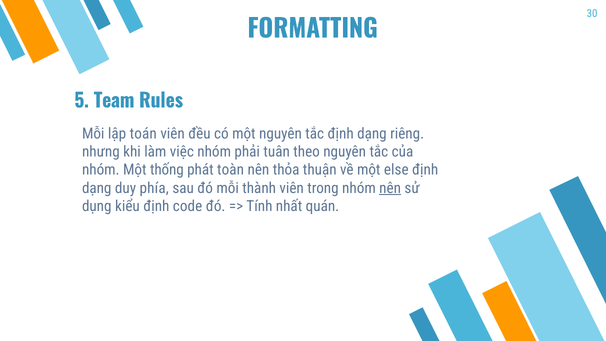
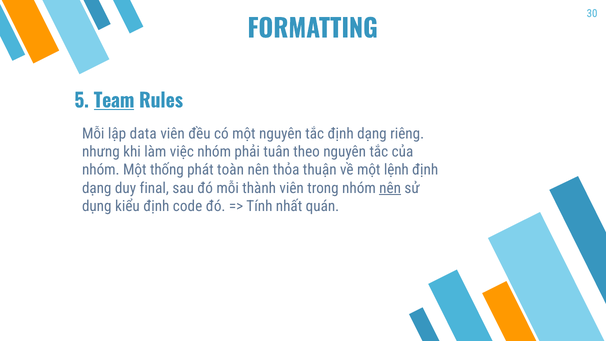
Team underline: none -> present (114, 101)
toán: toán -> data (143, 134)
else: else -> lệnh (396, 170)
phía: phía -> final (154, 188)
